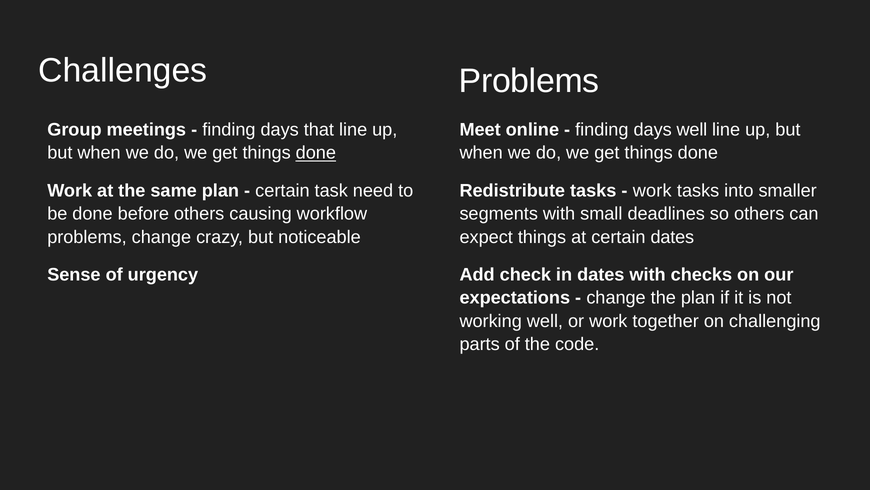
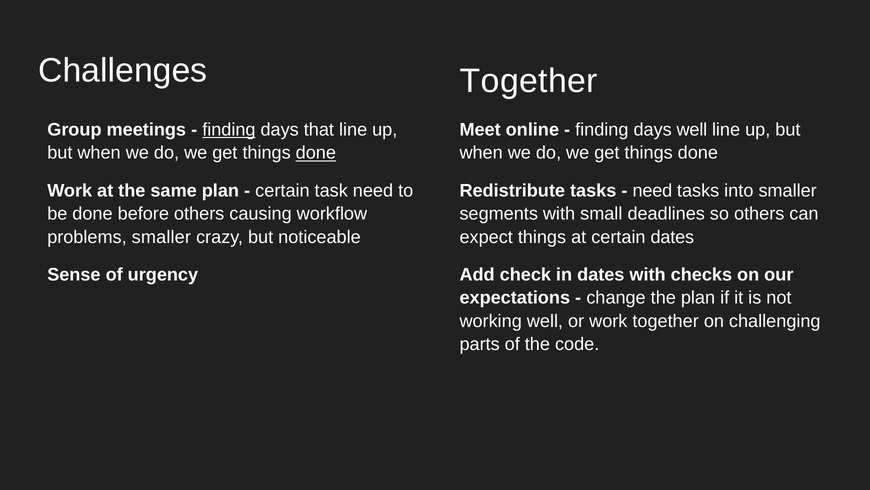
Problems: Problems -> Together (529, 81)
finding underline: none -> present (229, 130)
work: work -> need (652, 190)
problems change: change -> smaller (161, 237)
